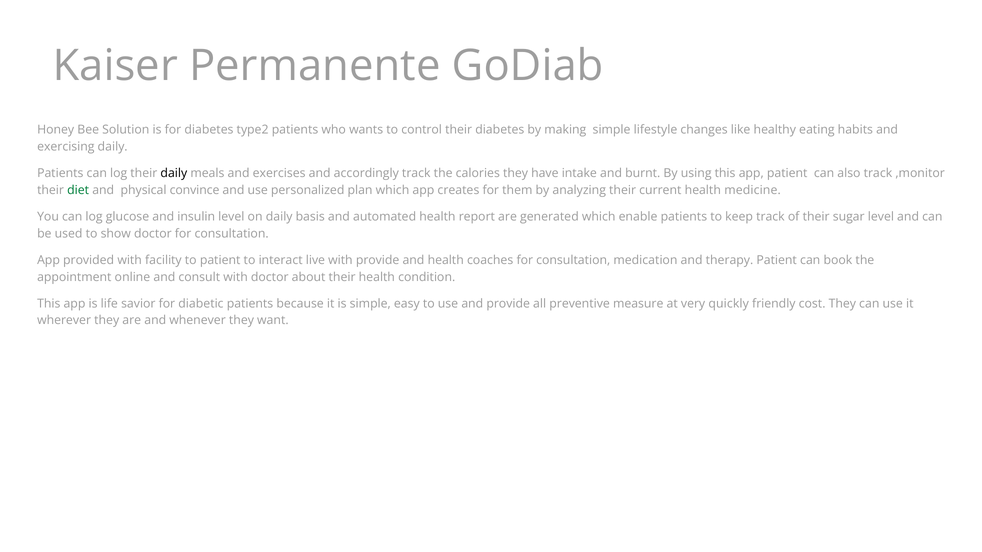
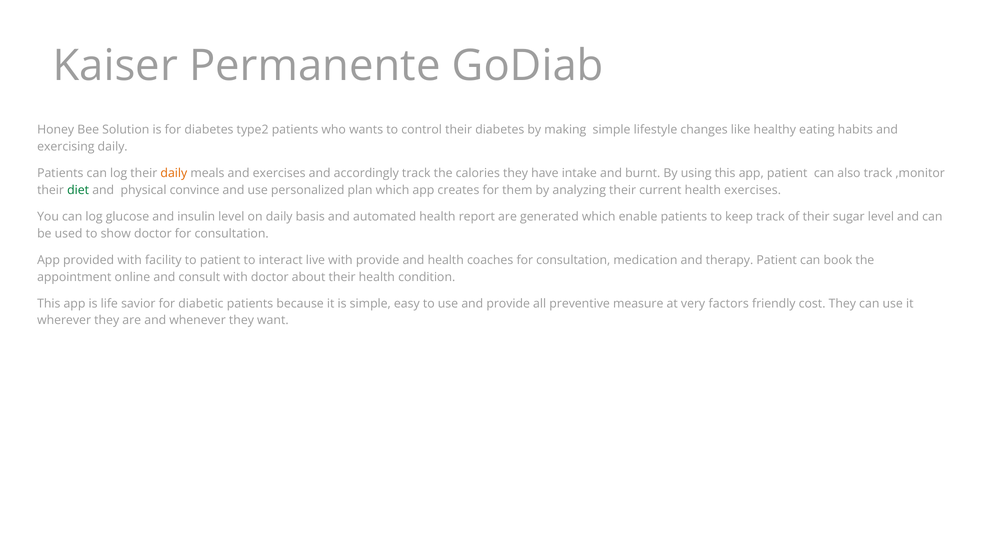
daily colour: black -> orange (174, 173)
health medicine: medicine -> exercises (753, 190)
quickly: quickly -> factors (729, 304)
